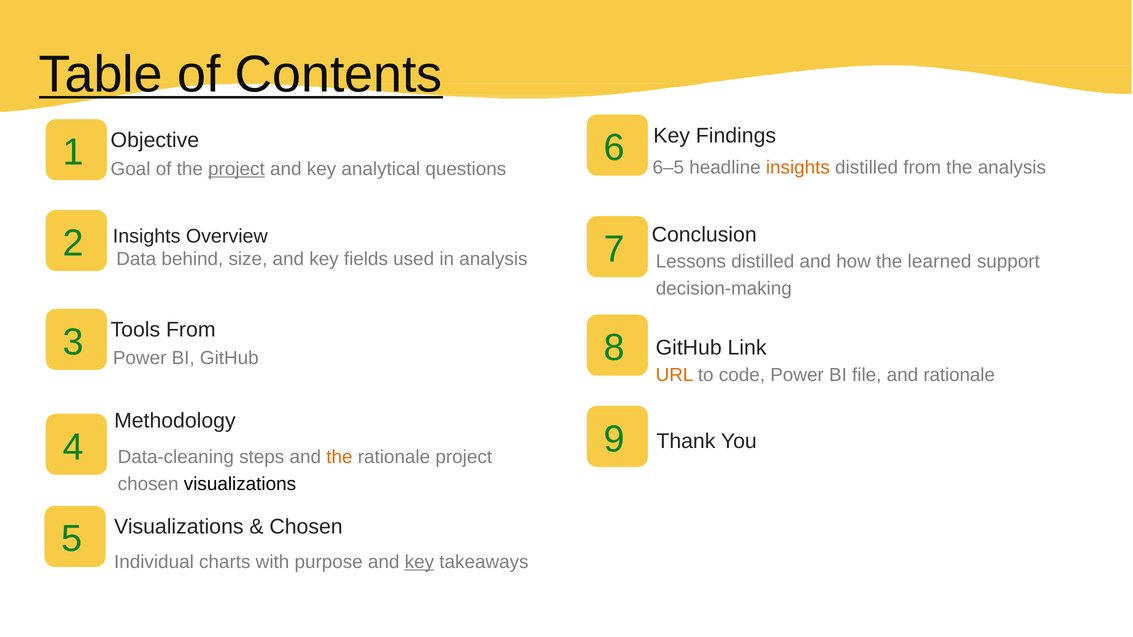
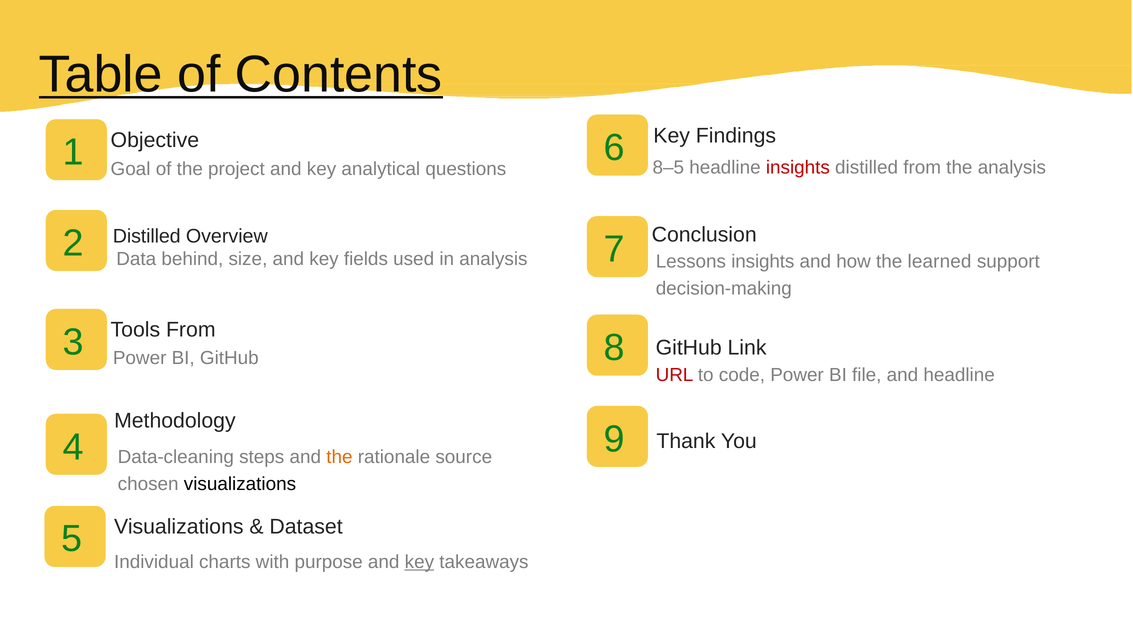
6–5: 6–5 -> 8–5 (668, 167)
insights colour: orange -> red (798, 167)
project underline: present -> none (236, 169)
Insights: Insights -> Distilled (147, 236)
Lessons distilled: distilled -> insights (763, 262)
URL colour: orange -> red (675, 375)
and rationale: rationale -> headline (959, 375)
rationale project: project -> source (464, 457)
Chosen: Chosen -> Dataset (306, 527)
